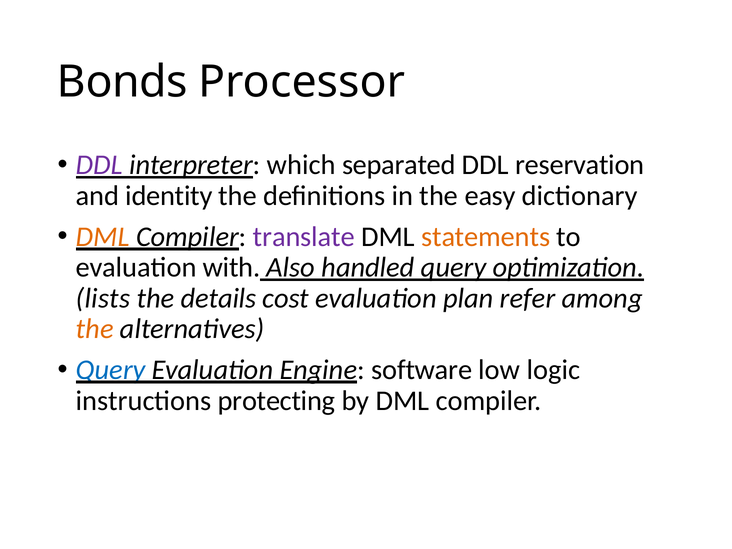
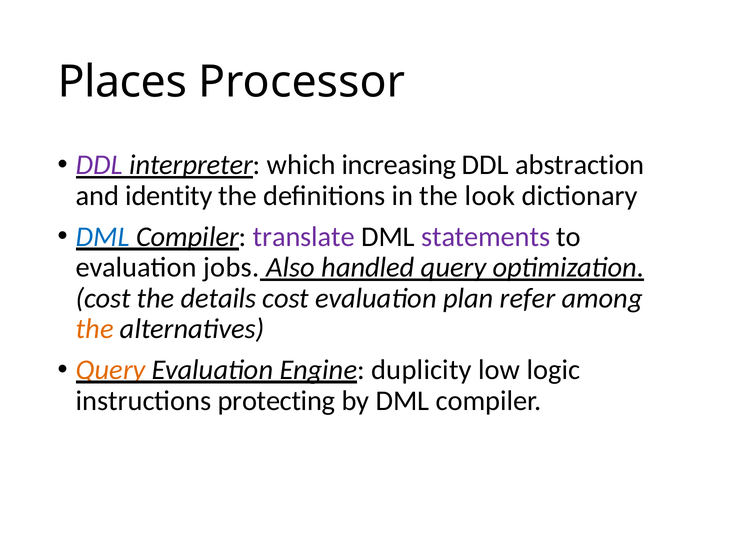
Bonds: Bonds -> Places (122, 82)
separated: separated -> increasing (399, 165)
reservation: reservation -> abstraction (580, 165)
easy: easy -> look (490, 196)
DML colour: orange -> blue (103, 237)
statements colour: orange -> purple (486, 237)
with: with -> jobs (231, 267)
lists: lists -> cost (103, 298)
Query colour: blue -> orange (111, 370)
software: software -> duplicity (422, 370)
